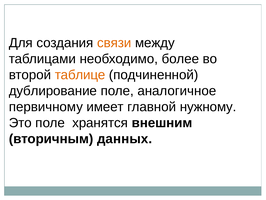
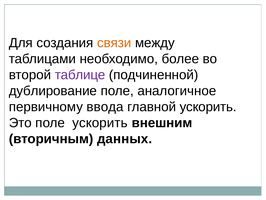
таблице colour: orange -> purple (80, 75)
имеет: имеет -> ввода (105, 107)
главной нужному: нужному -> ускорить (208, 107)
поле хранятся: хранятся -> ускорить (100, 123)
